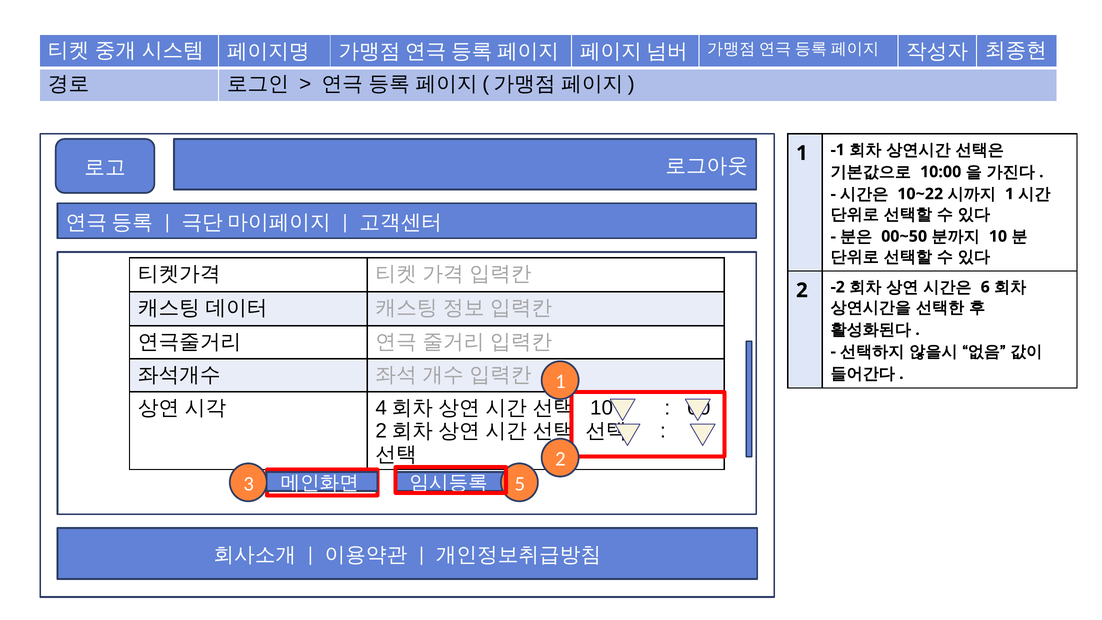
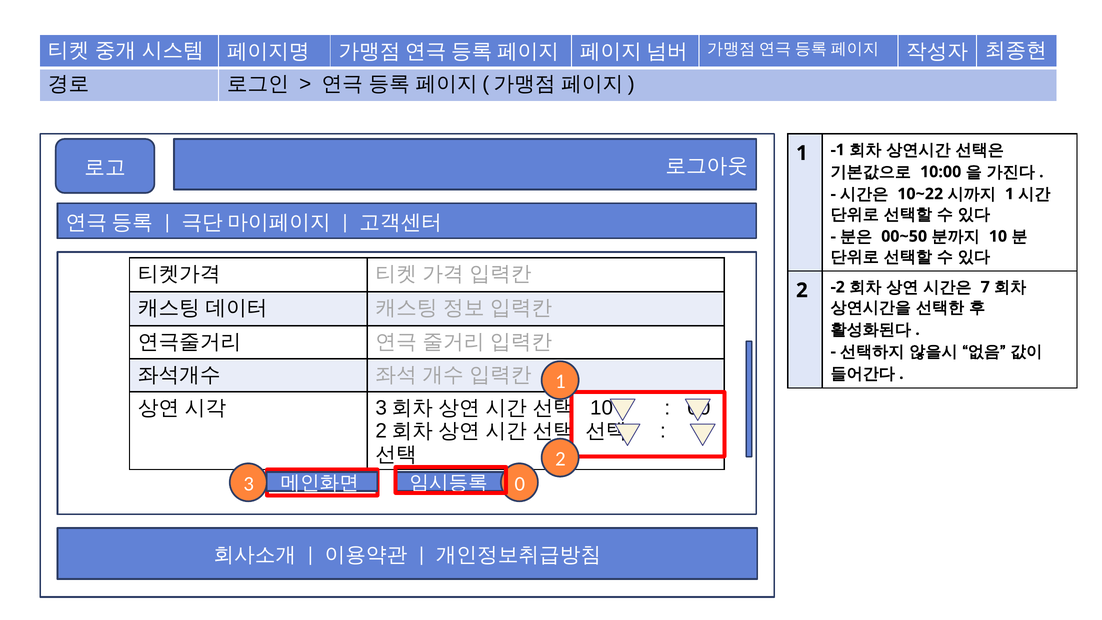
6: 6 -> 7 (985, 287)
4: 4 -> 3 (381, 408)
5: 5 -> 0 (520, 484)
